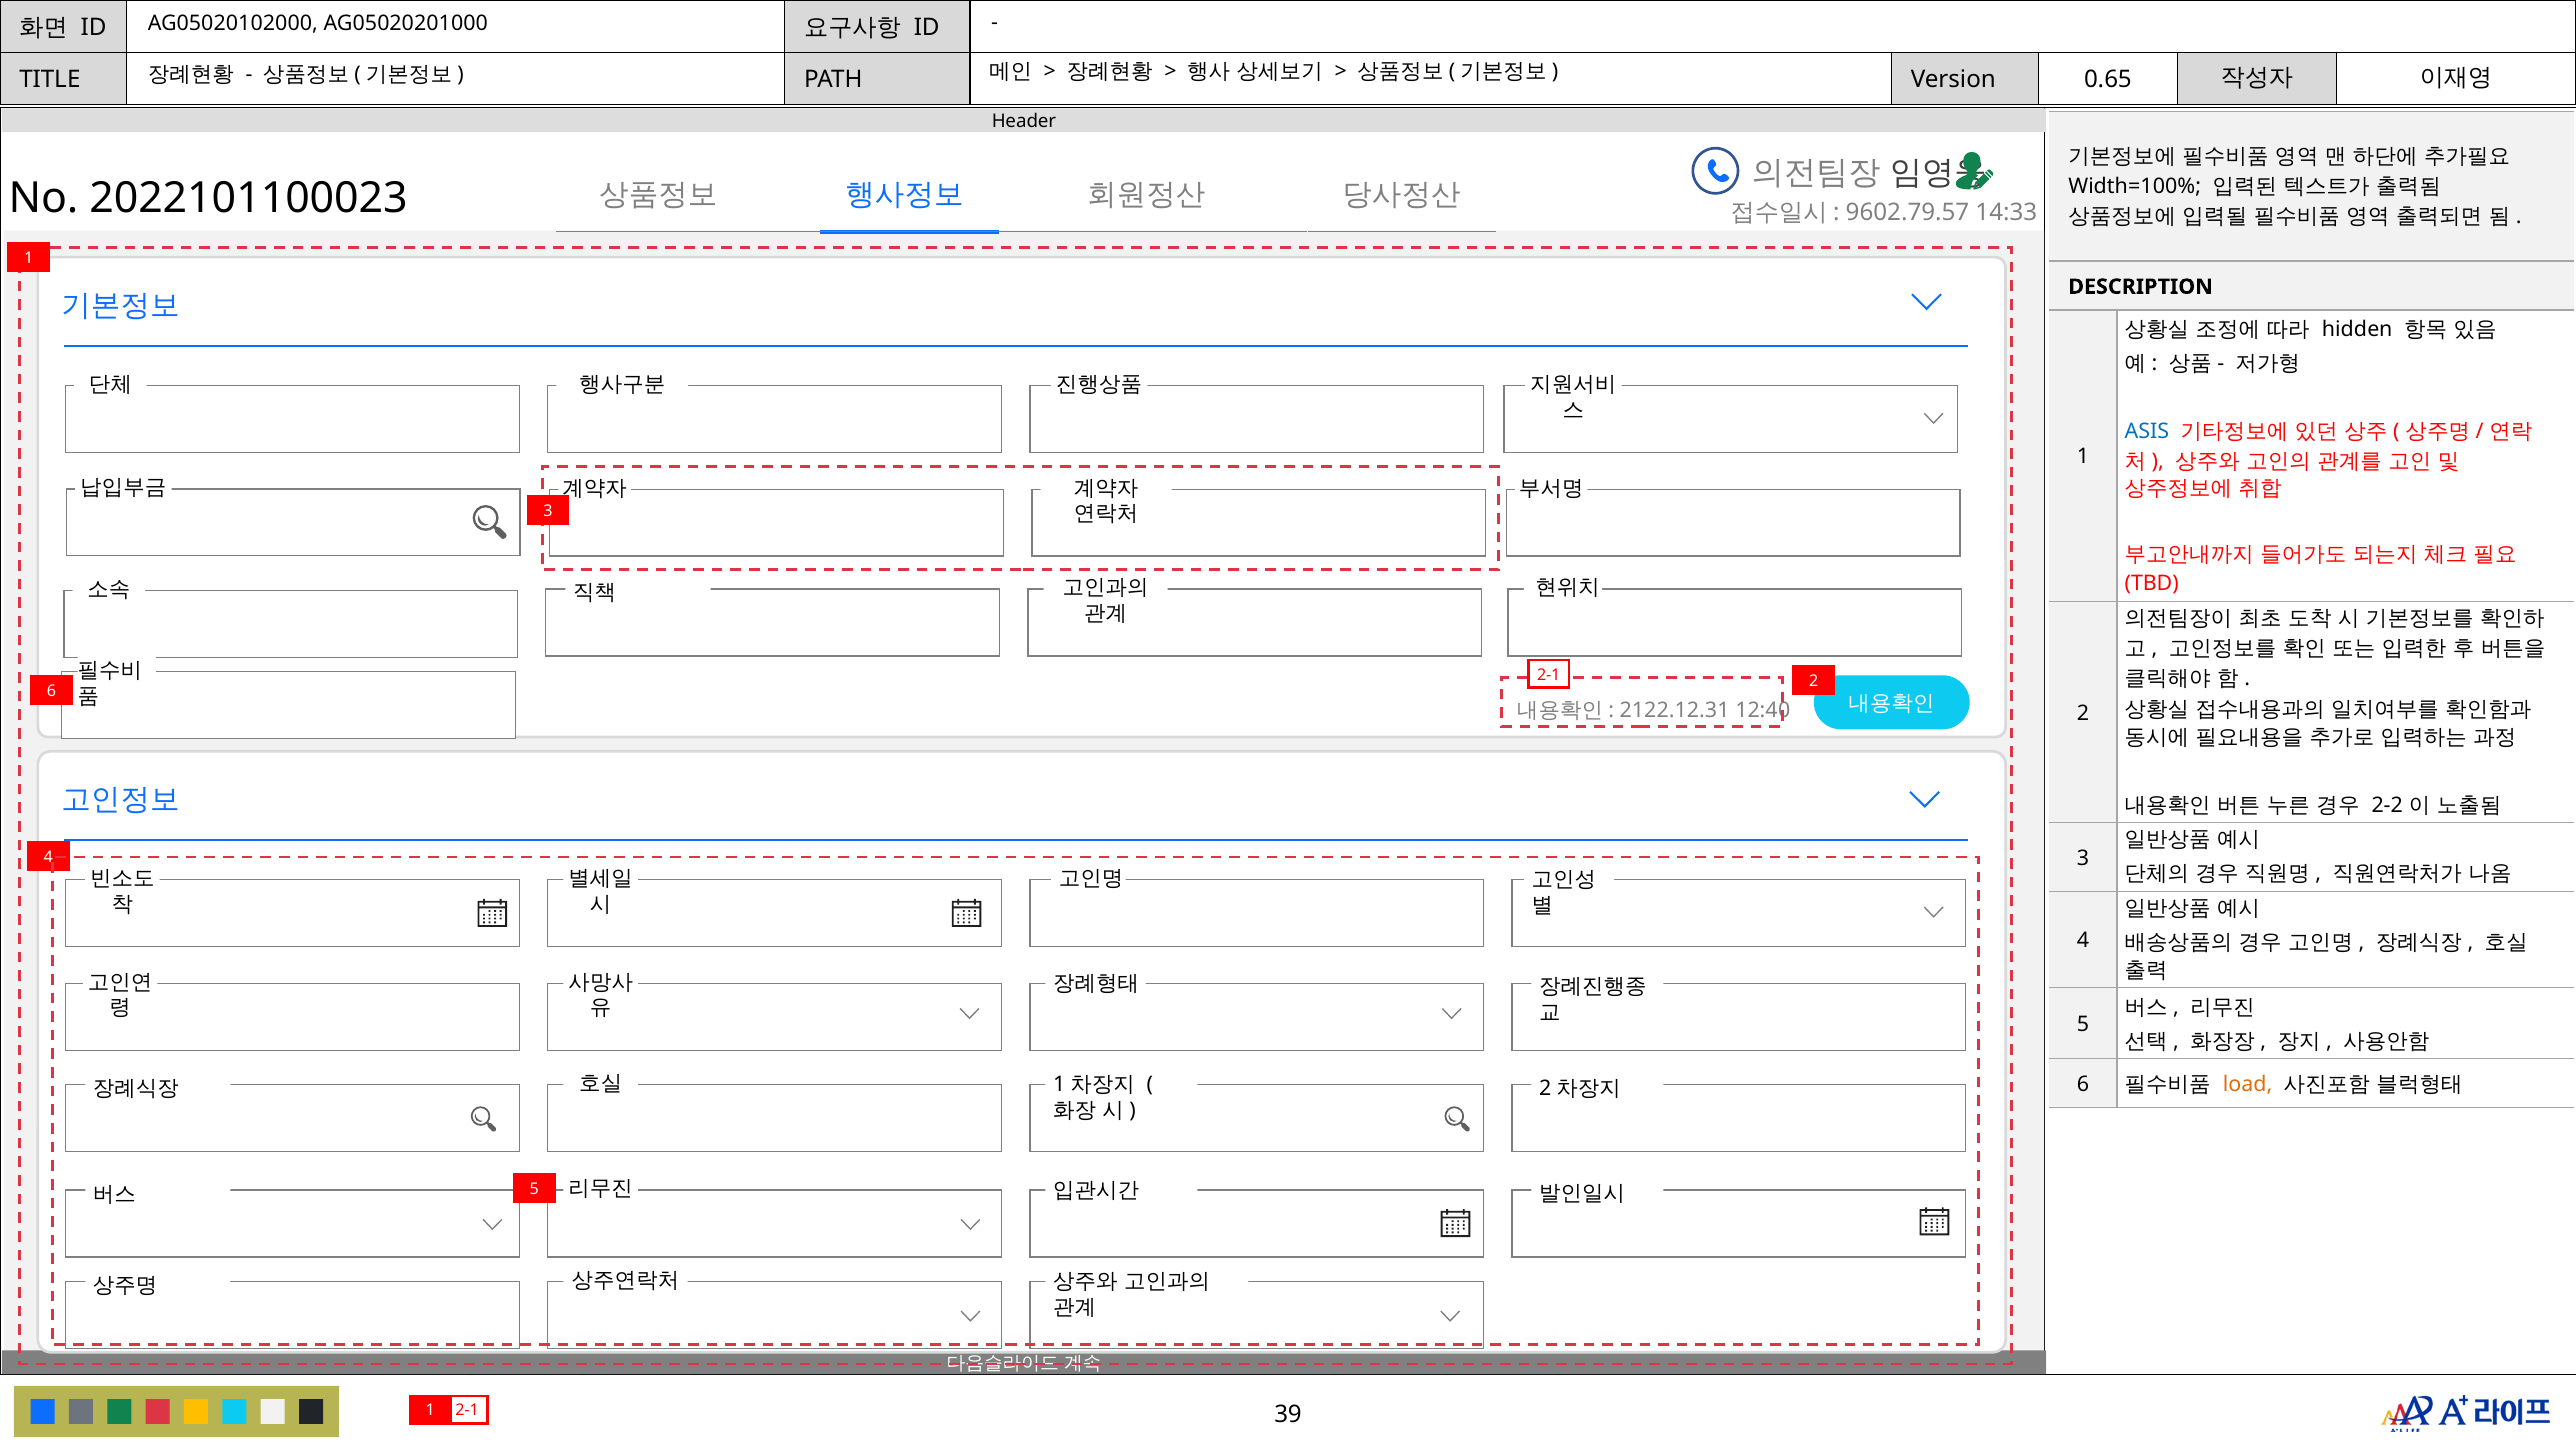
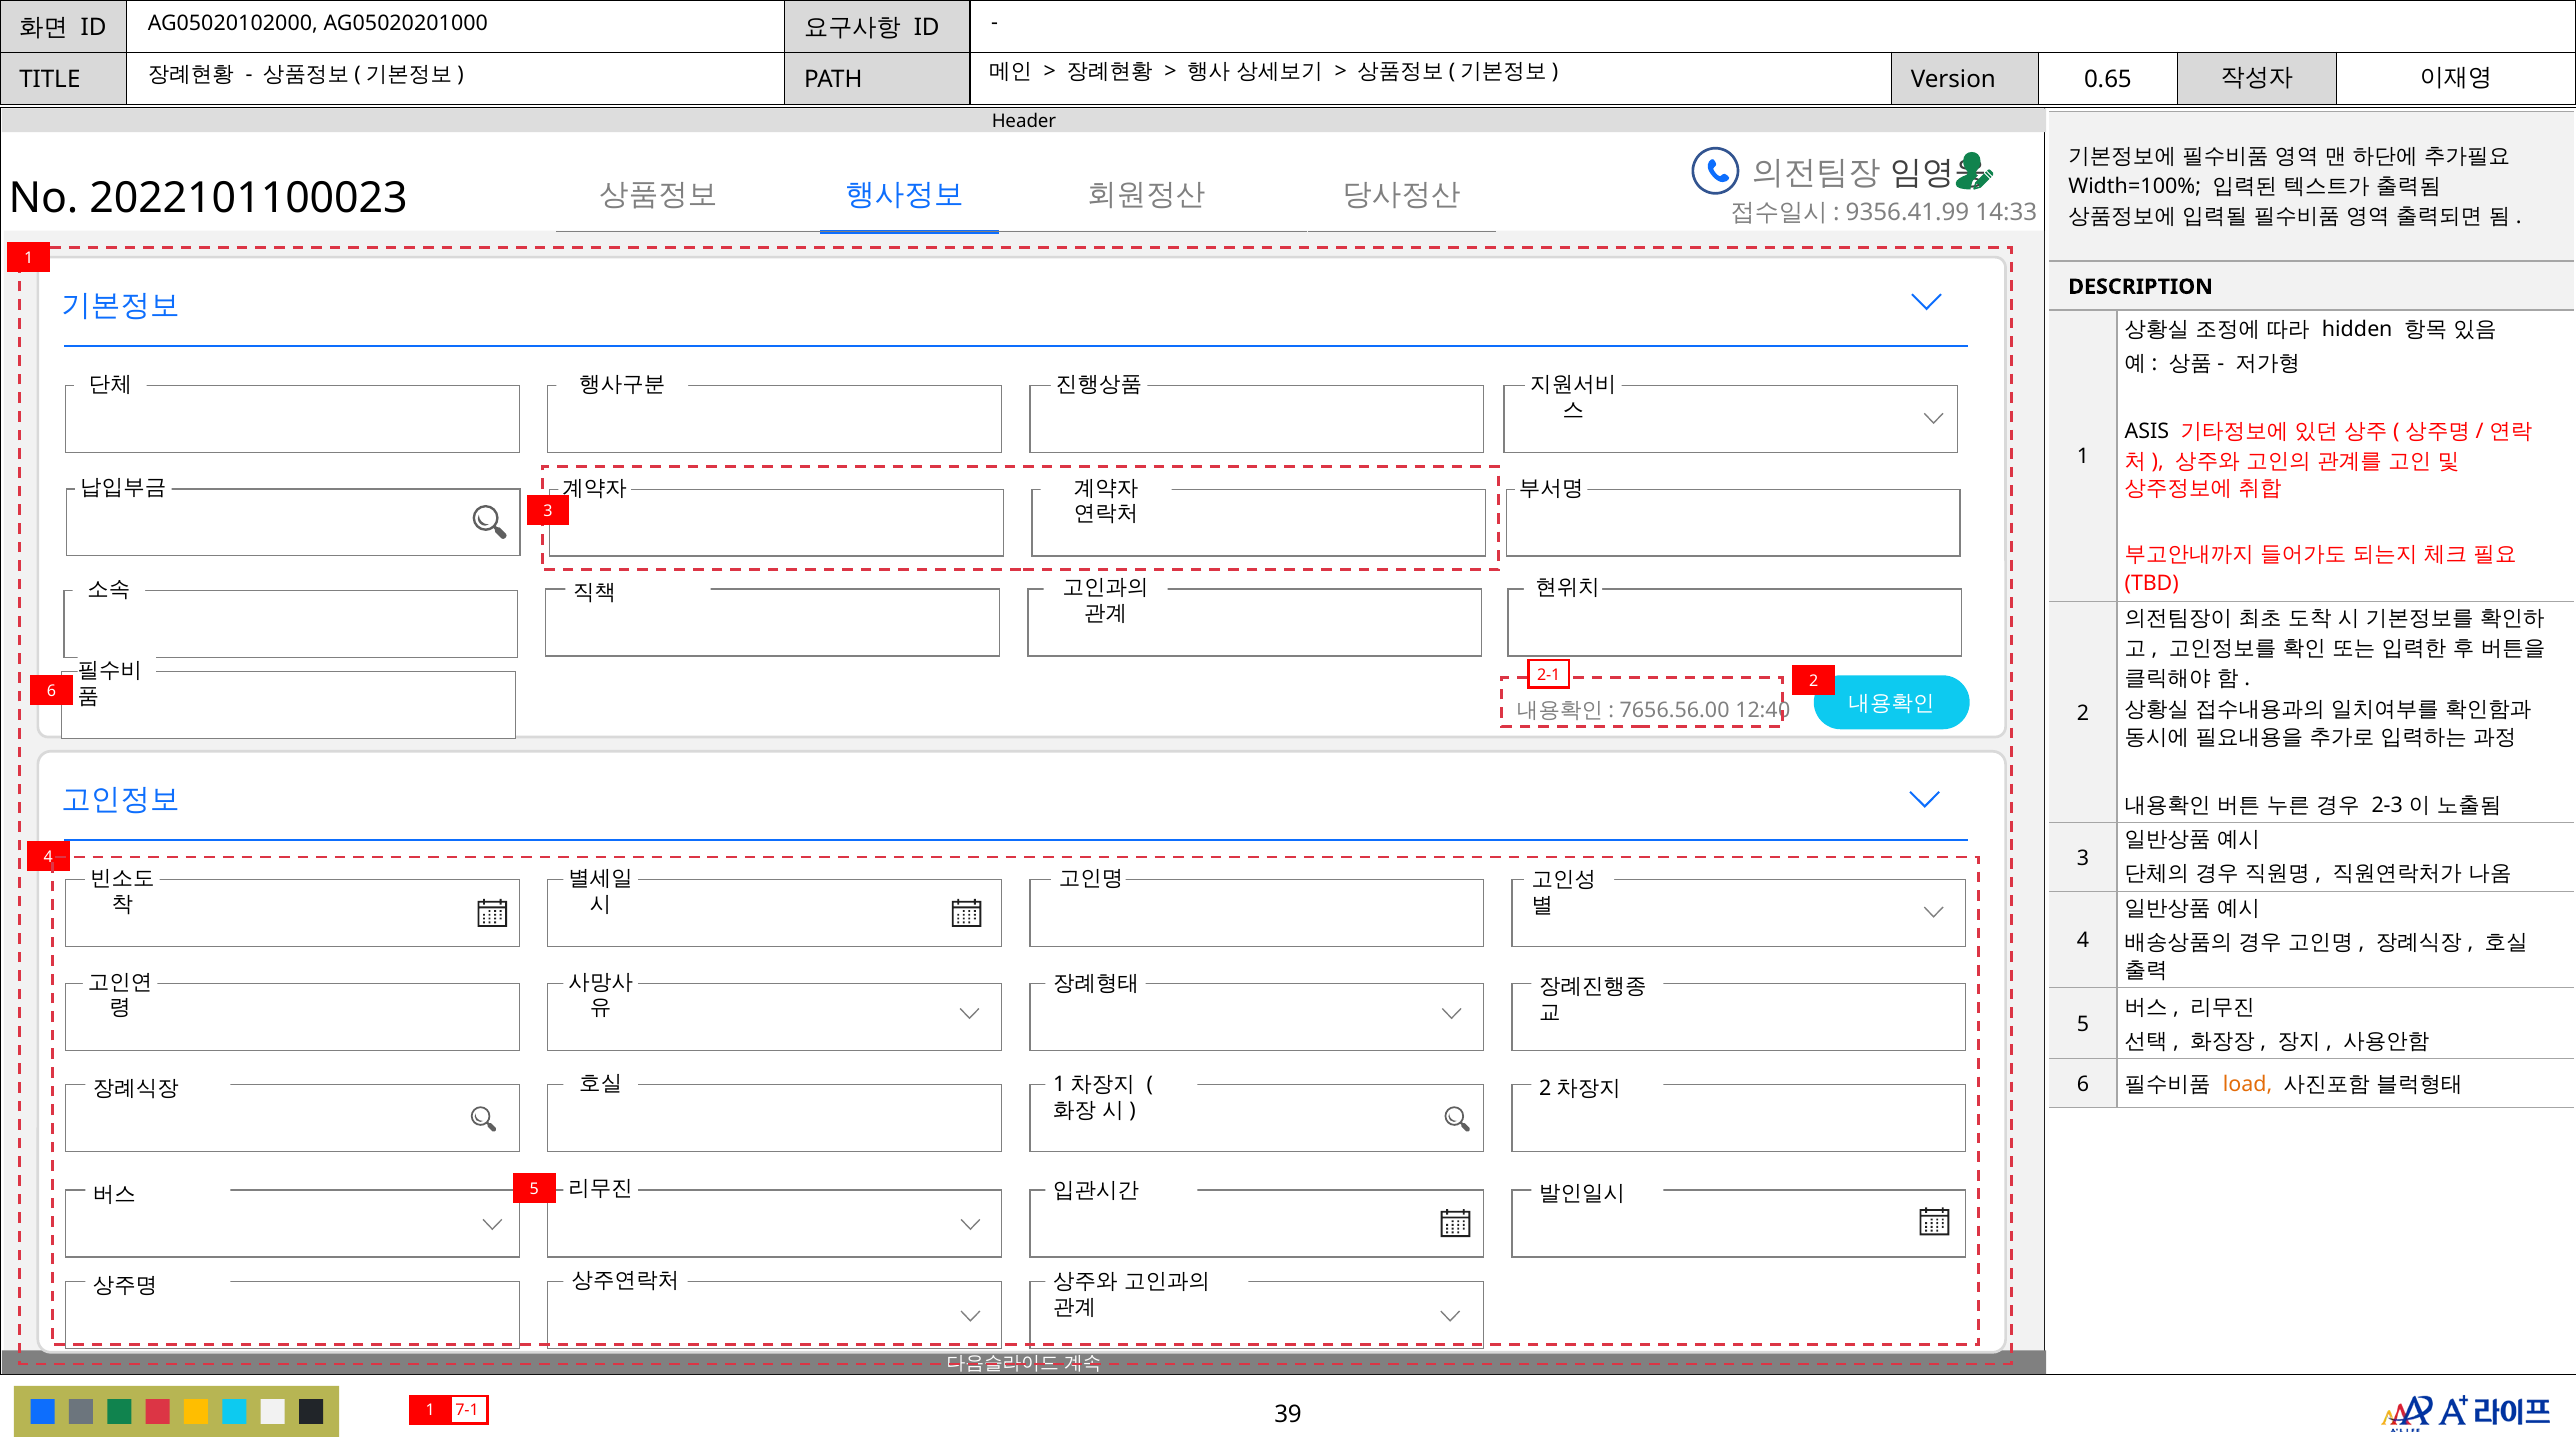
9602.79.57: 9602.79.57 -> 9356.41.99 (1908, 212)
ASIS colour: blue -> black (2147, 432)
2122.12.31: 2122.12.31 -> 7656.56.00 (1675, 710)
2-2: 2-2 -> 2-3 (2387, 805)
2-1: 2-1 -> 7-1 (467, 1411)
